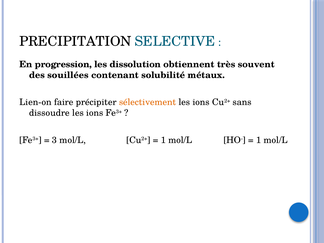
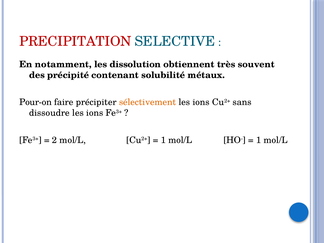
PRECIPITATION colour: black -> red (75, 41)
progression: progression -> notamment (63, 64)
souillées: souillées -> précipité (68, 75)
Lien-on: Lien-on -> Pour-on (36, 102)
3: 3 -> 2 (55, 140)
